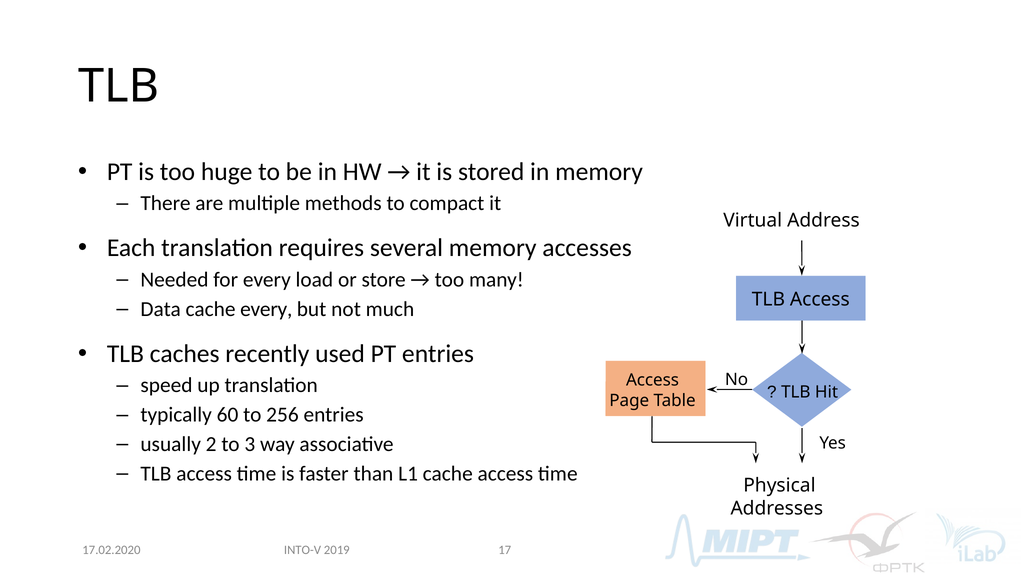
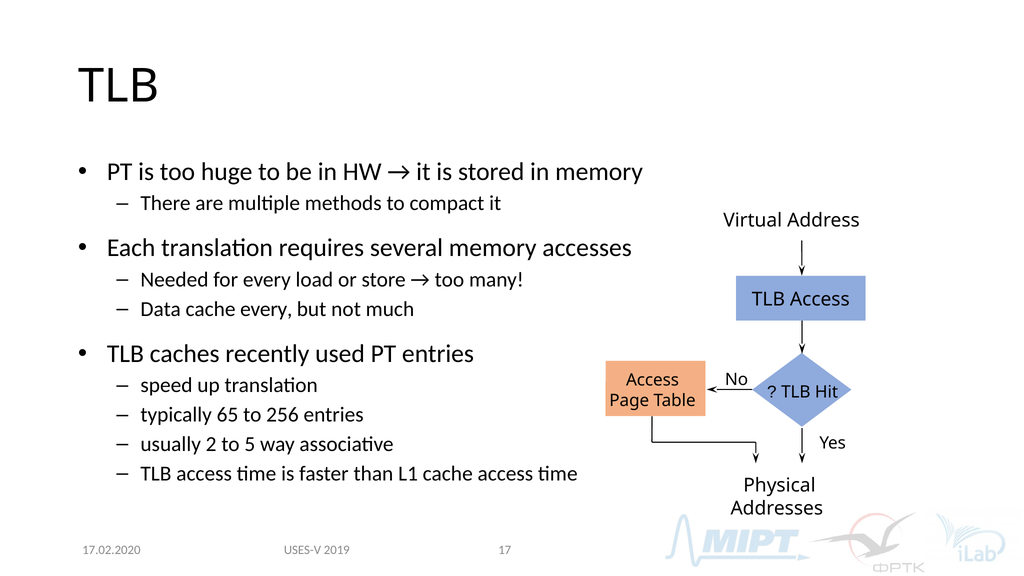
60: 60 -> 65 (228, 415)
3: 3 -> 5 (250, 444)
INTO-V: INTO-V -> USES-V (303, 550)
